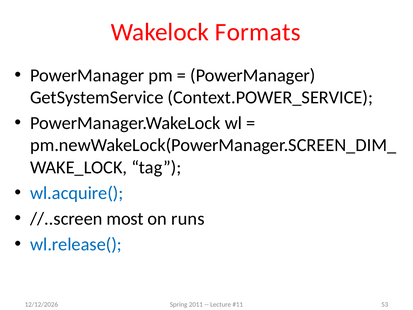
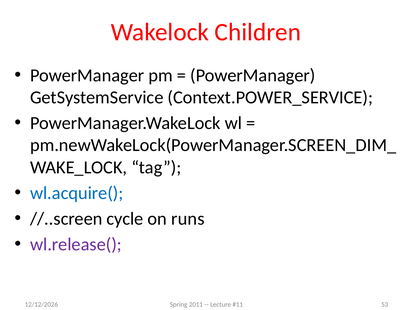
Formats: Formats -> Children (258, 32)
most: most -> cycle (125, 219)
wl.release( colour: blue -> purple (76, 244)
